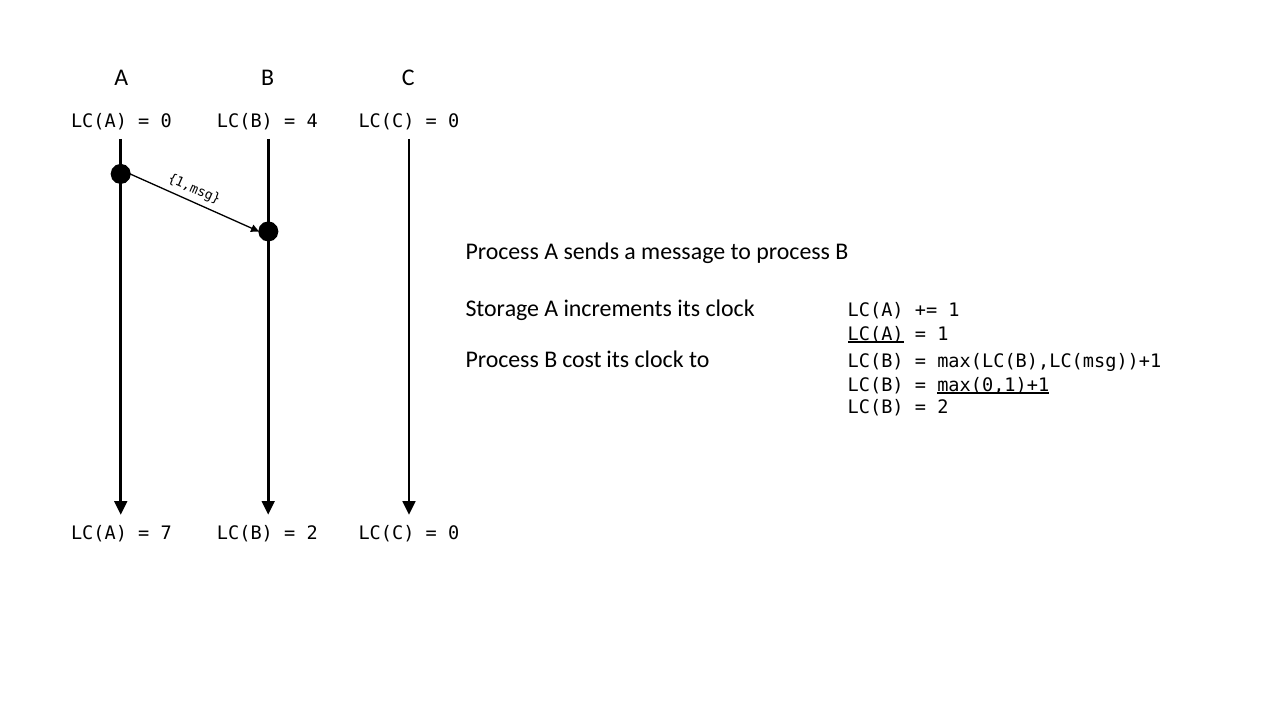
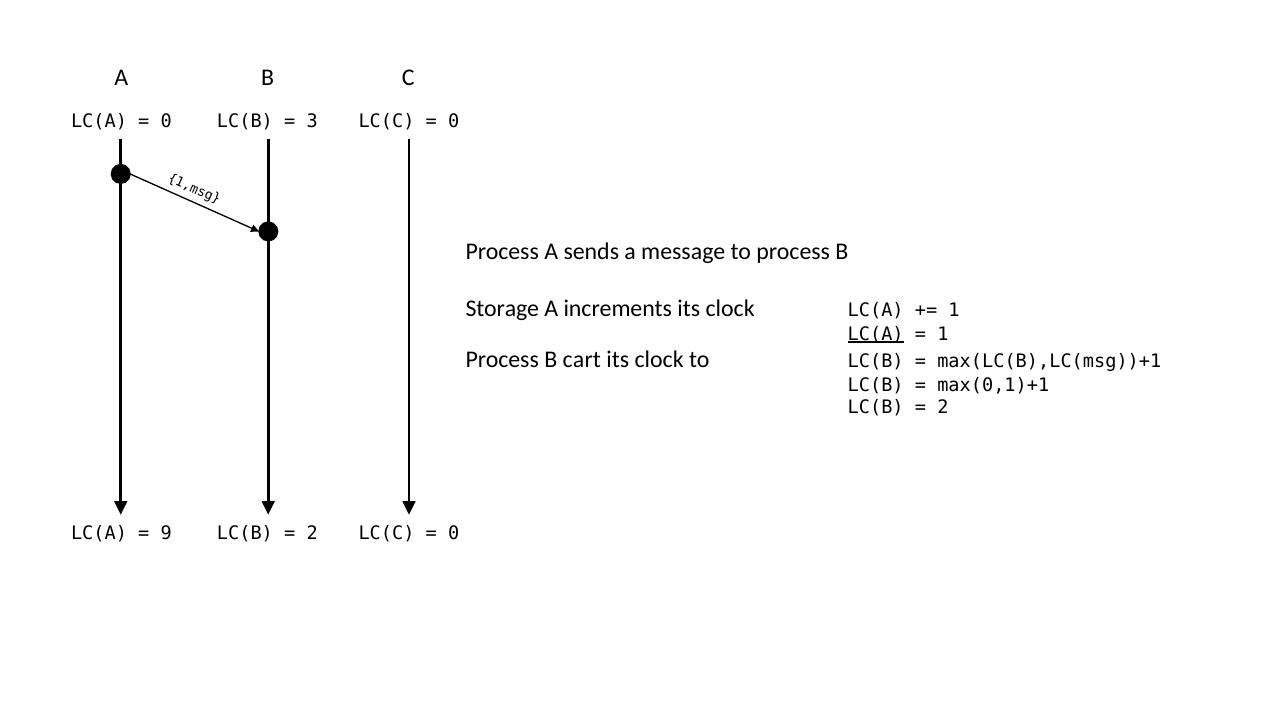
4: 4 -> 3 (312, 122)
cost: cost -> cart (582, 360)
max(0,1)+1 underline: present -> none (993, 385)
7: 7 -> 9 (166, 533)
